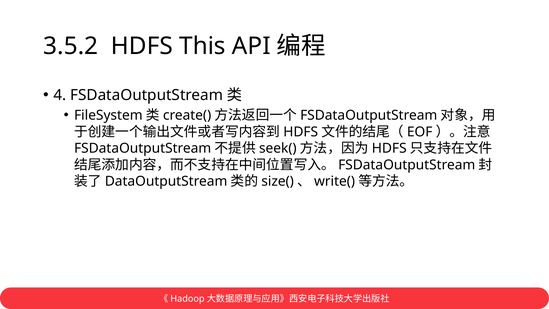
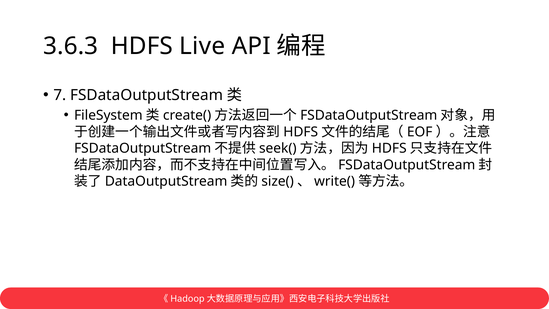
3.5.2: 3.5.2 -> 3.6.3 (71, 46)
This: This -> Live (202, 46)
4: 4 -> 7 (60, 95)
